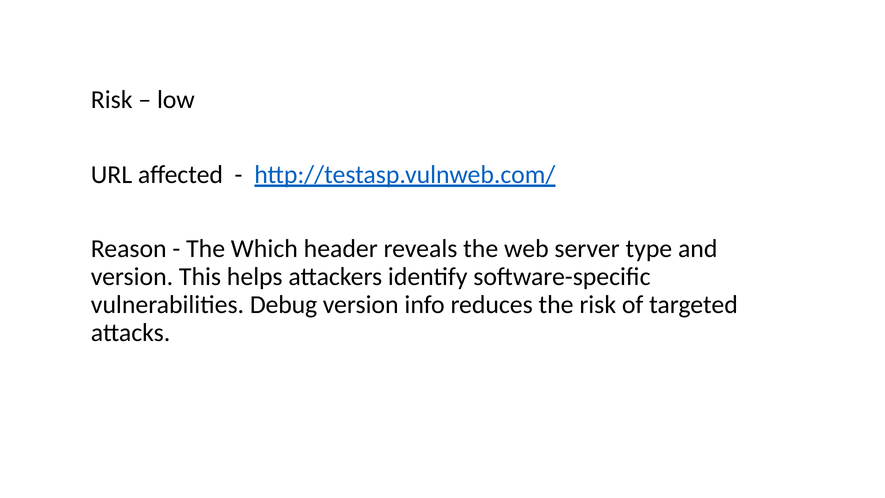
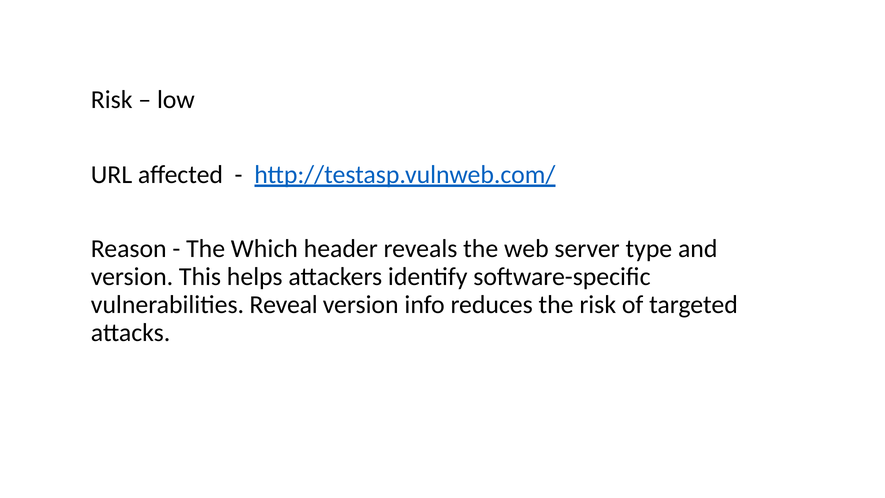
Debug: Debug -> Reveal (284, 305)
